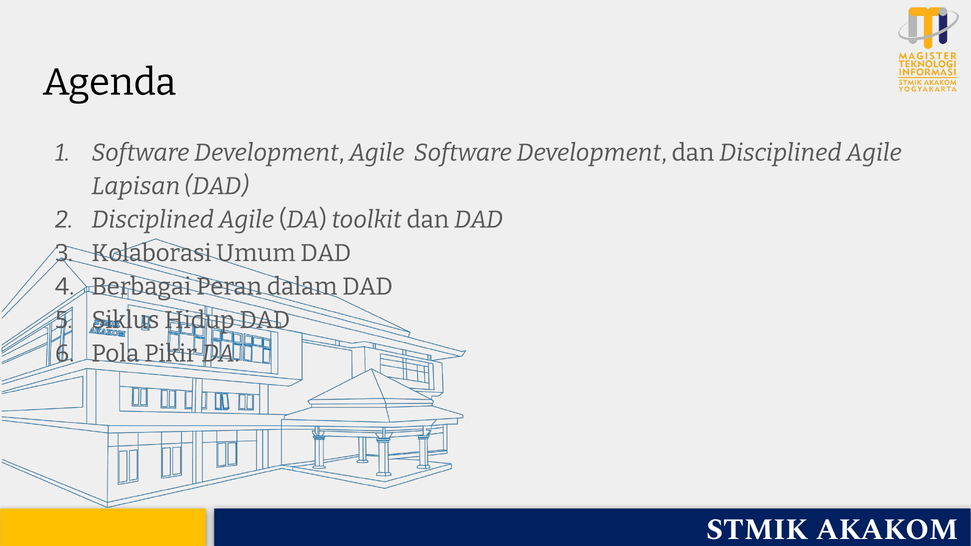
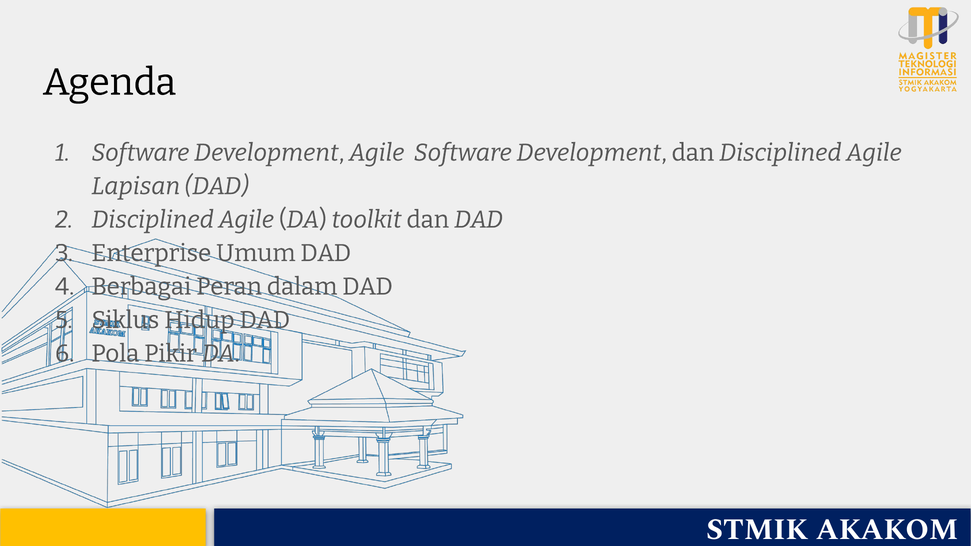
Kolaborasi: Kolaborasi -> Enterprise (151, 253)
